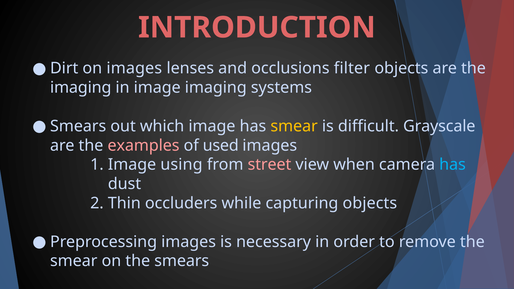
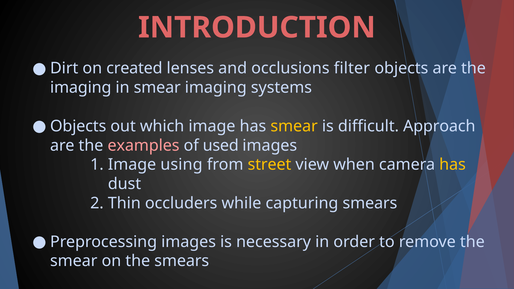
on images: images -> created (134, 68)
in image: image -> smear (157, 88)
Smears: Smears -> Objects (78, 126)
Grayscale: Grayscale -> Approach (439, 126)
street colour: pink -> yellow (269, 165)
has colour: light blue -> yellow (452, 165)
capturing objects: objects -> smears (370, 203)
